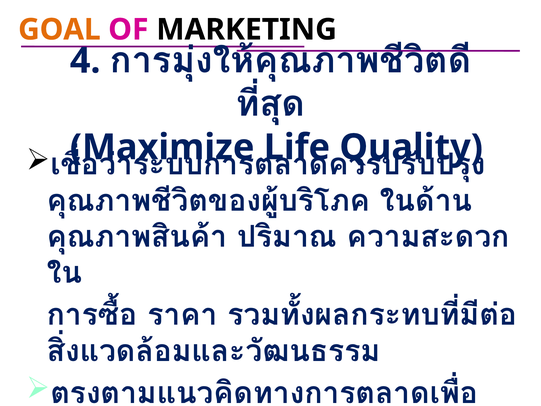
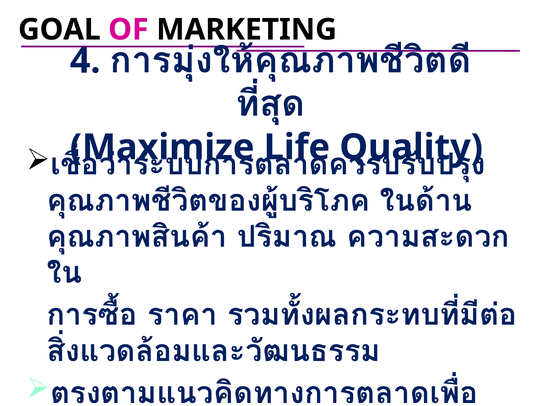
GOAL colour: orange -> black (59, 30)
